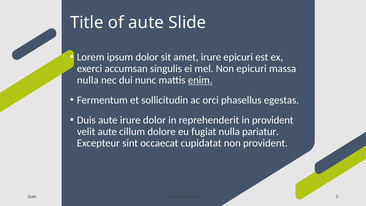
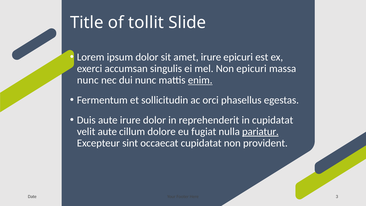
of aute: aute -> tollit (146, 23)
nulla: nulla -> nunc (88, 80)
in provident: provident -> cupidatat (273, 120)
pariatur underline: none -> present (260, 131)
